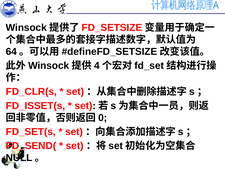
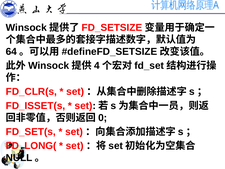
FD_SEND(: FD_SEND( -> FD_LONG( (31, 146)
